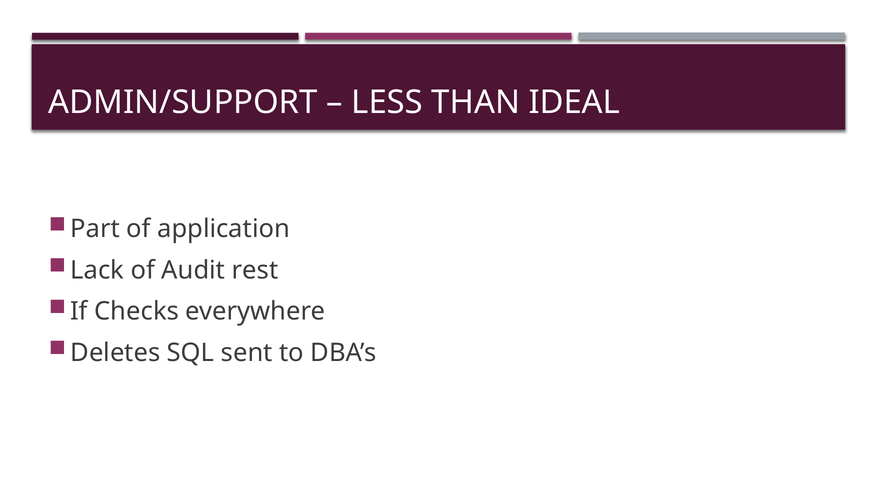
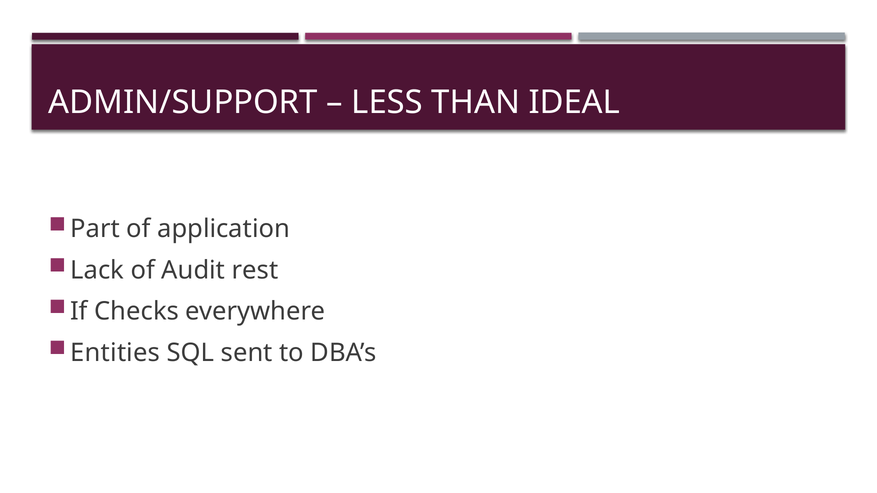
Deletes: Deletes -> Entities (115, 353)
